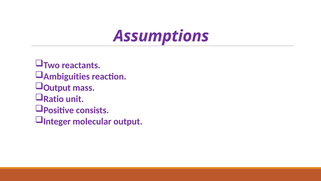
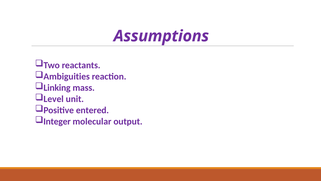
Output: Output -> Linking (57, 87)
Ratio: Ratio -> Level (54, 99)
consists: consists -> entered (92, 110)
